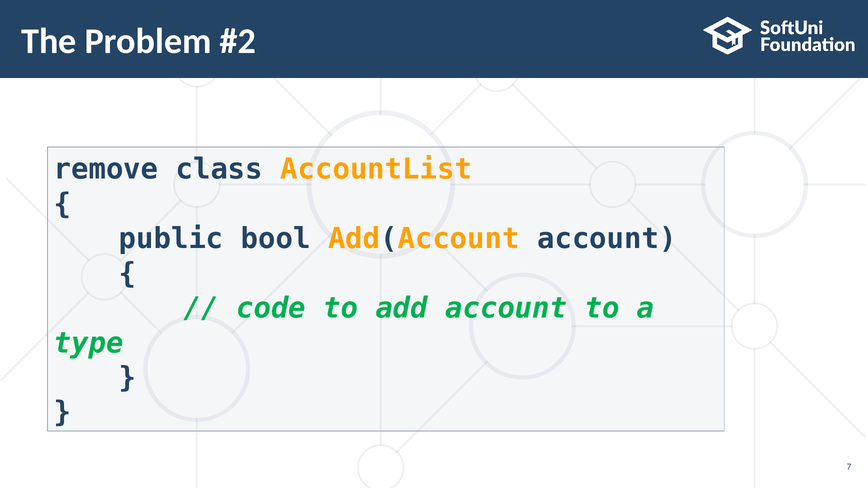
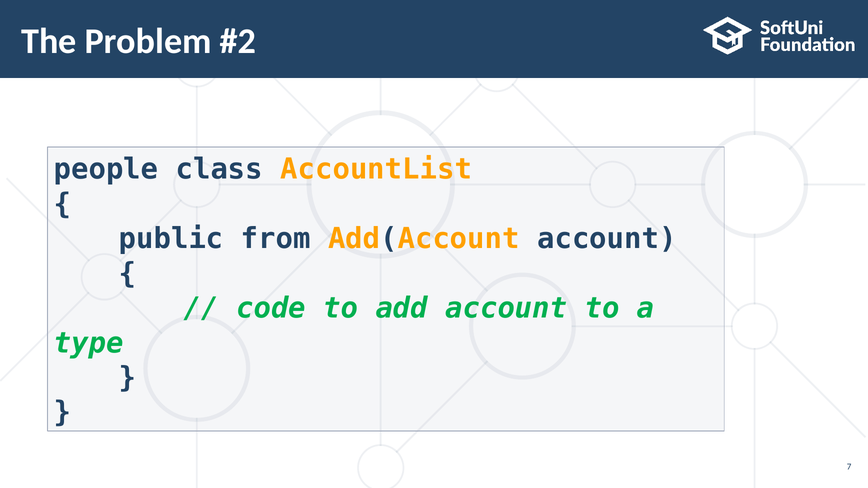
remove: remove -> people (106, 170)
bool: bool -> from (276, 239)
